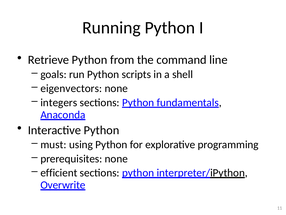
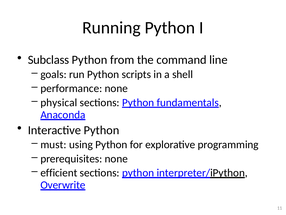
Retrieve: Retrieve -> Subclass (49, 60)
eigenvectors: eigenvectors -> performance (71, 88)
integers: integers -> physical (59, 102)
